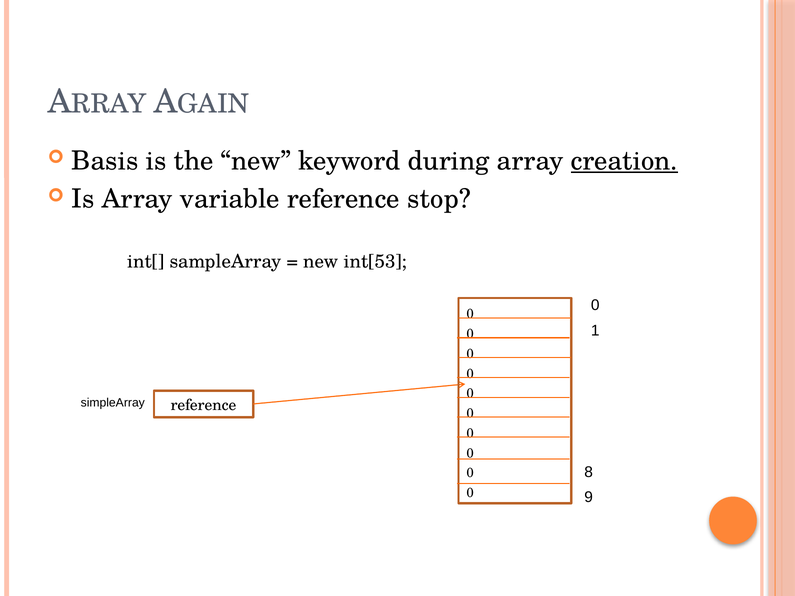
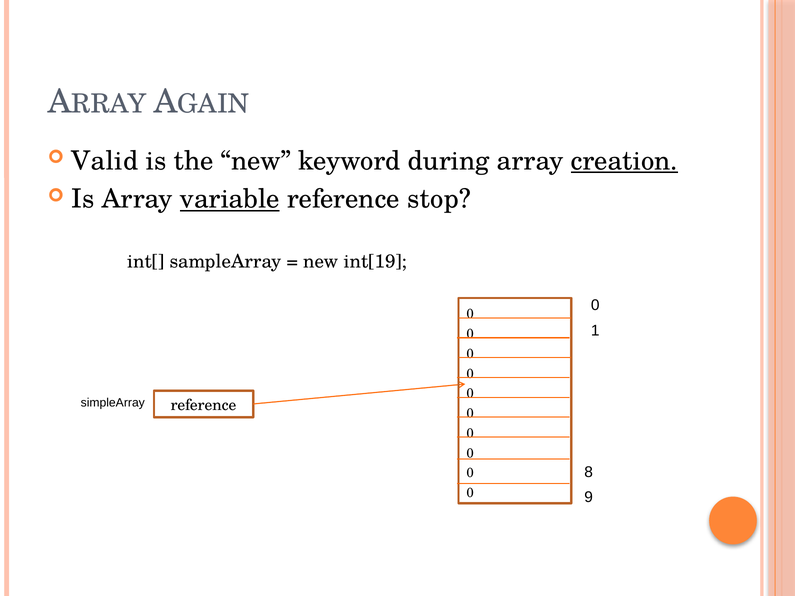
Basis: Basis -> Valid (105, 161)
variable underline: none -> present (230, 199)
int[53: int[53 -> int[19 (375, 262)
